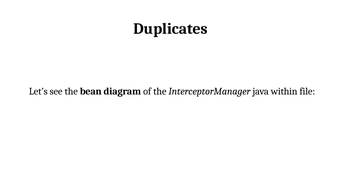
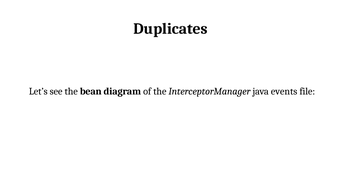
within: within -> events (284, 91)
